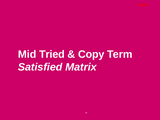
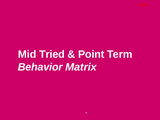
Copy: Copy -> Point (91, 54)
Satisfied: Satisfied -> Behavior (40, 67)
